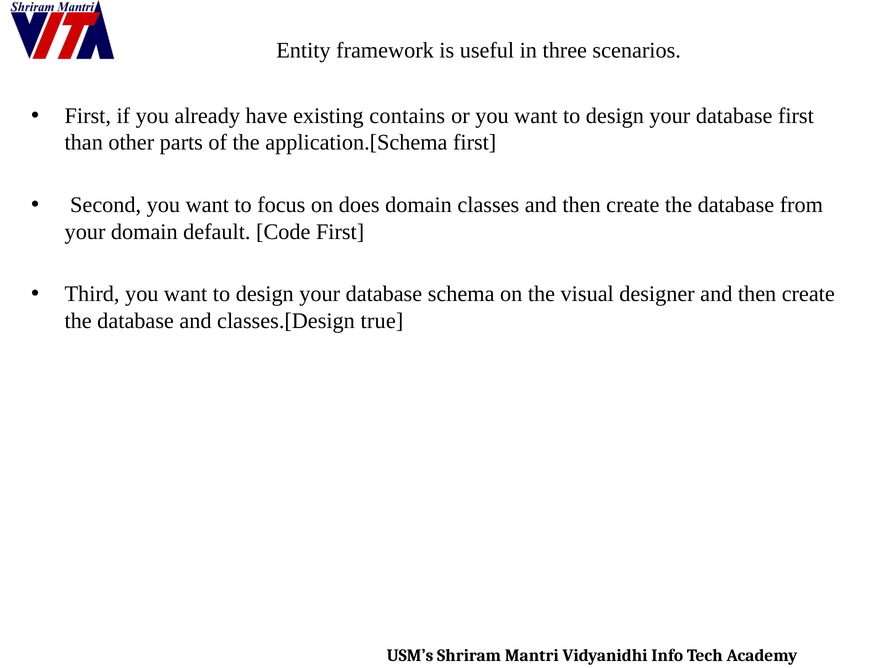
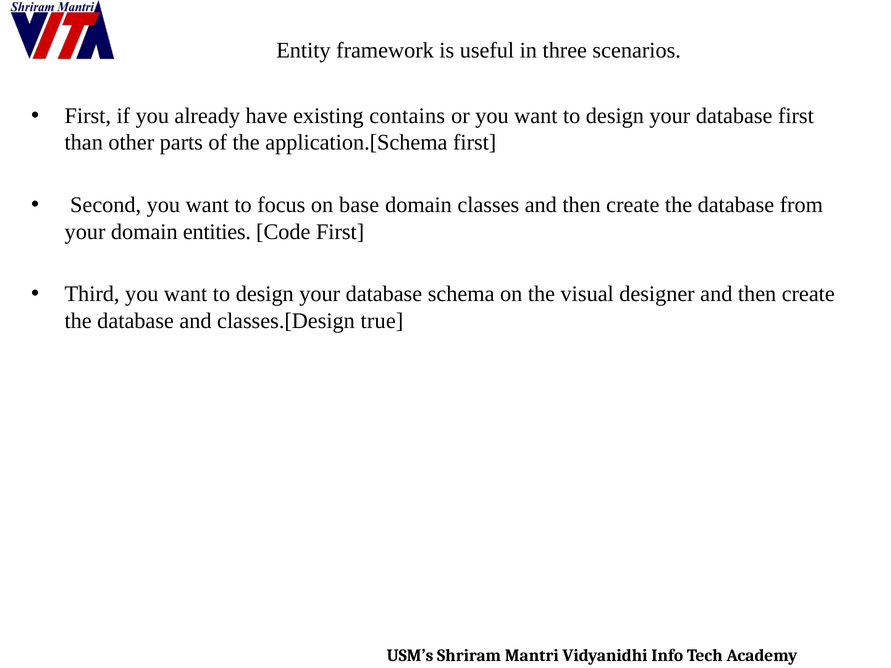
does: does -> base (359, 205)
default: default -> entities (217, 232)
